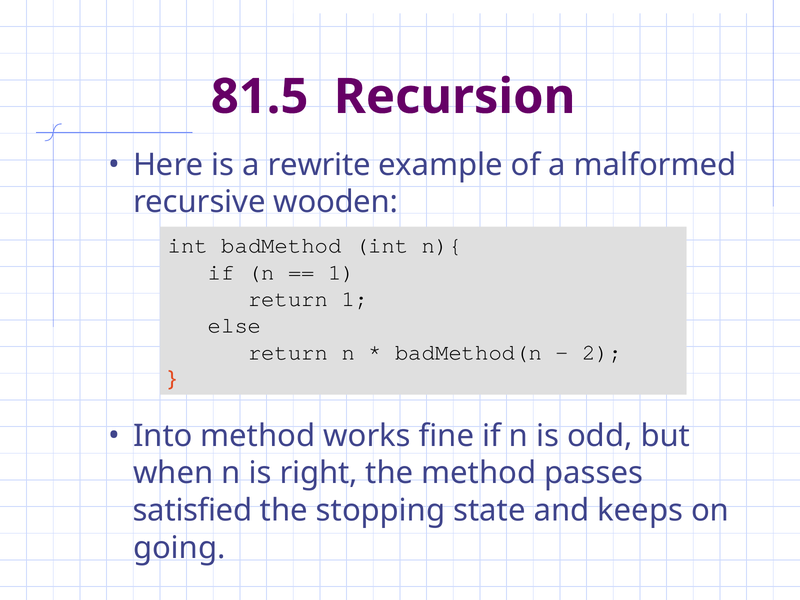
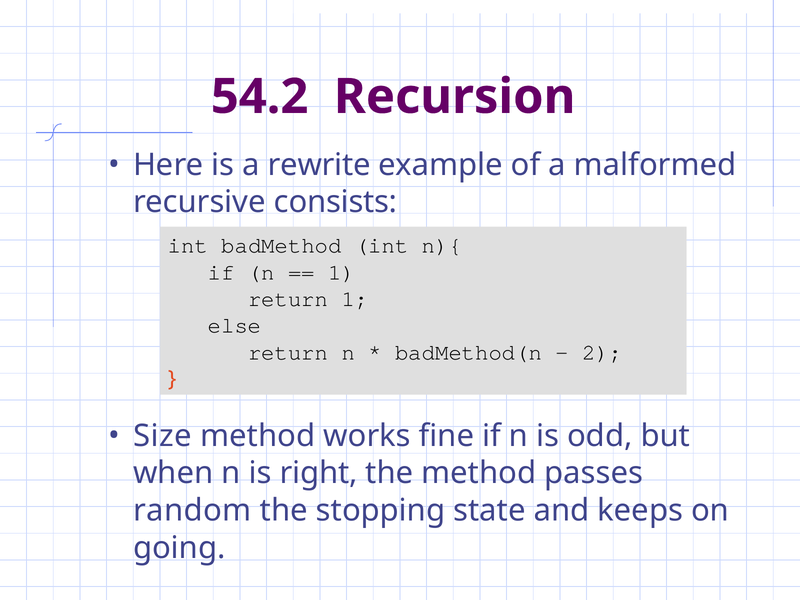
81.5: 81.5 -> 54.2 (260, 97)
wooden: wooden -> consists (336, 202)
Into: Into -> Size (163, 436)
satisfied: satisfied -> random (192, 510)
